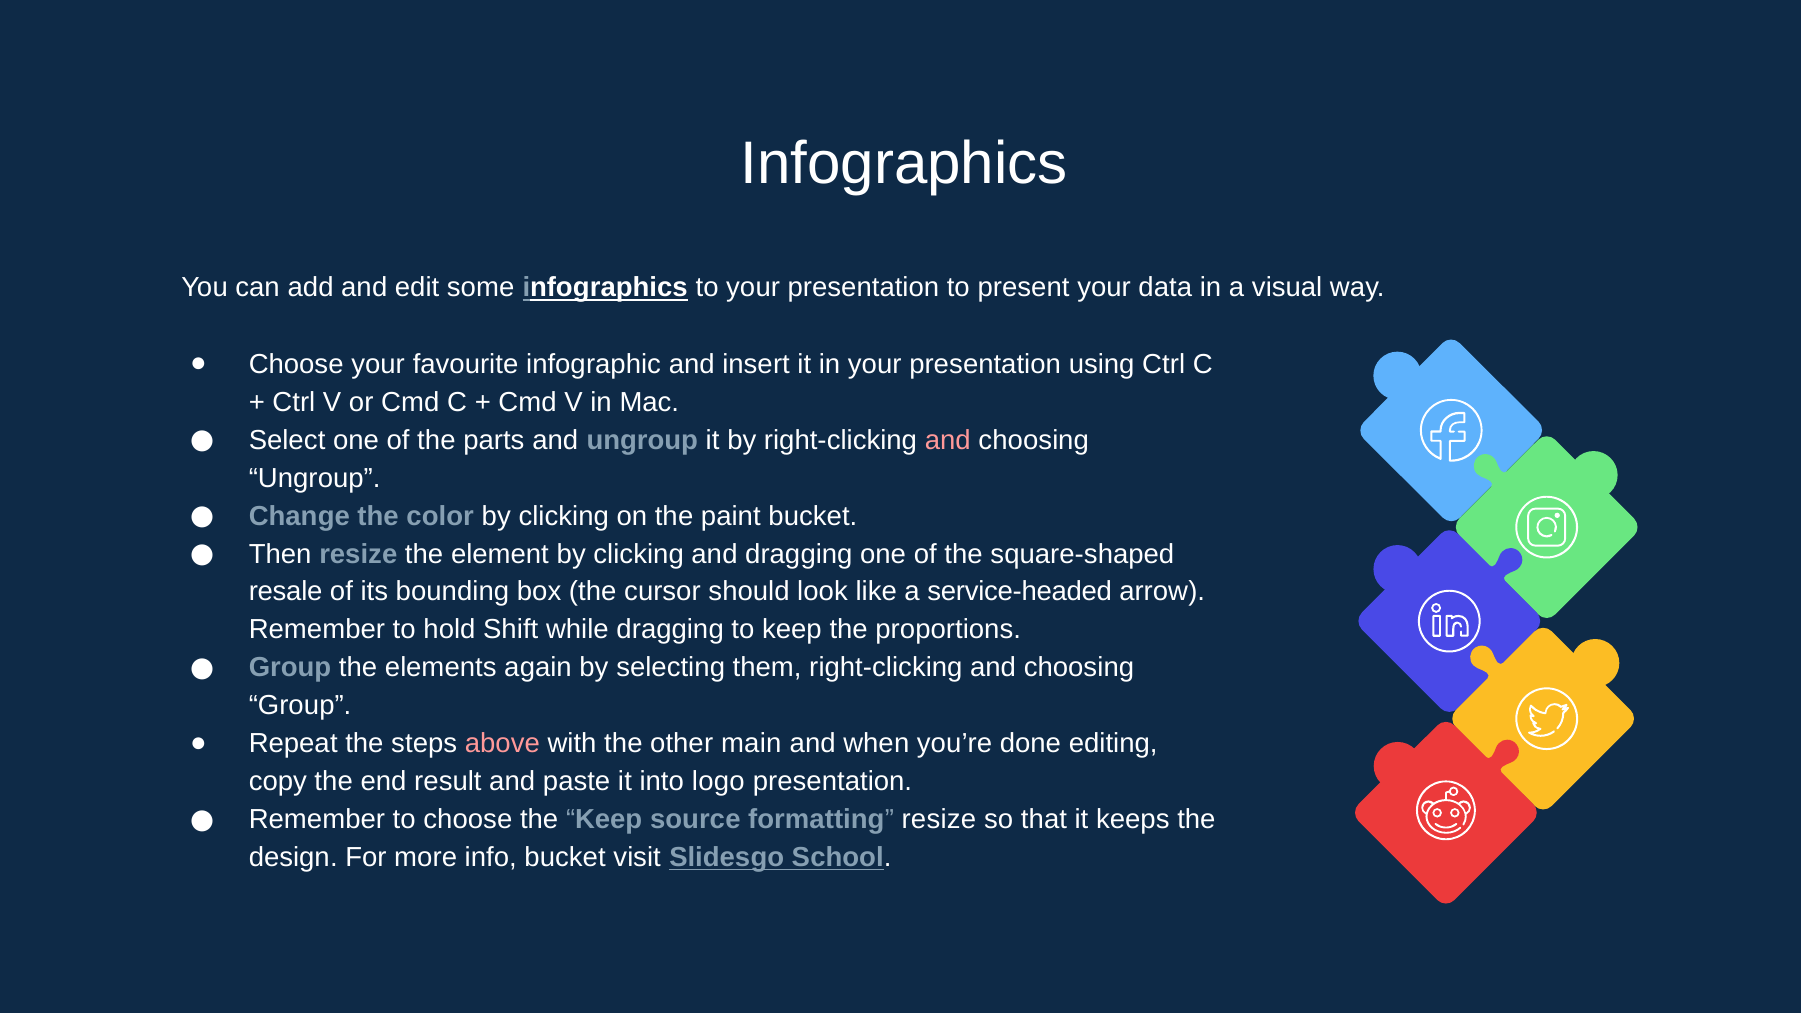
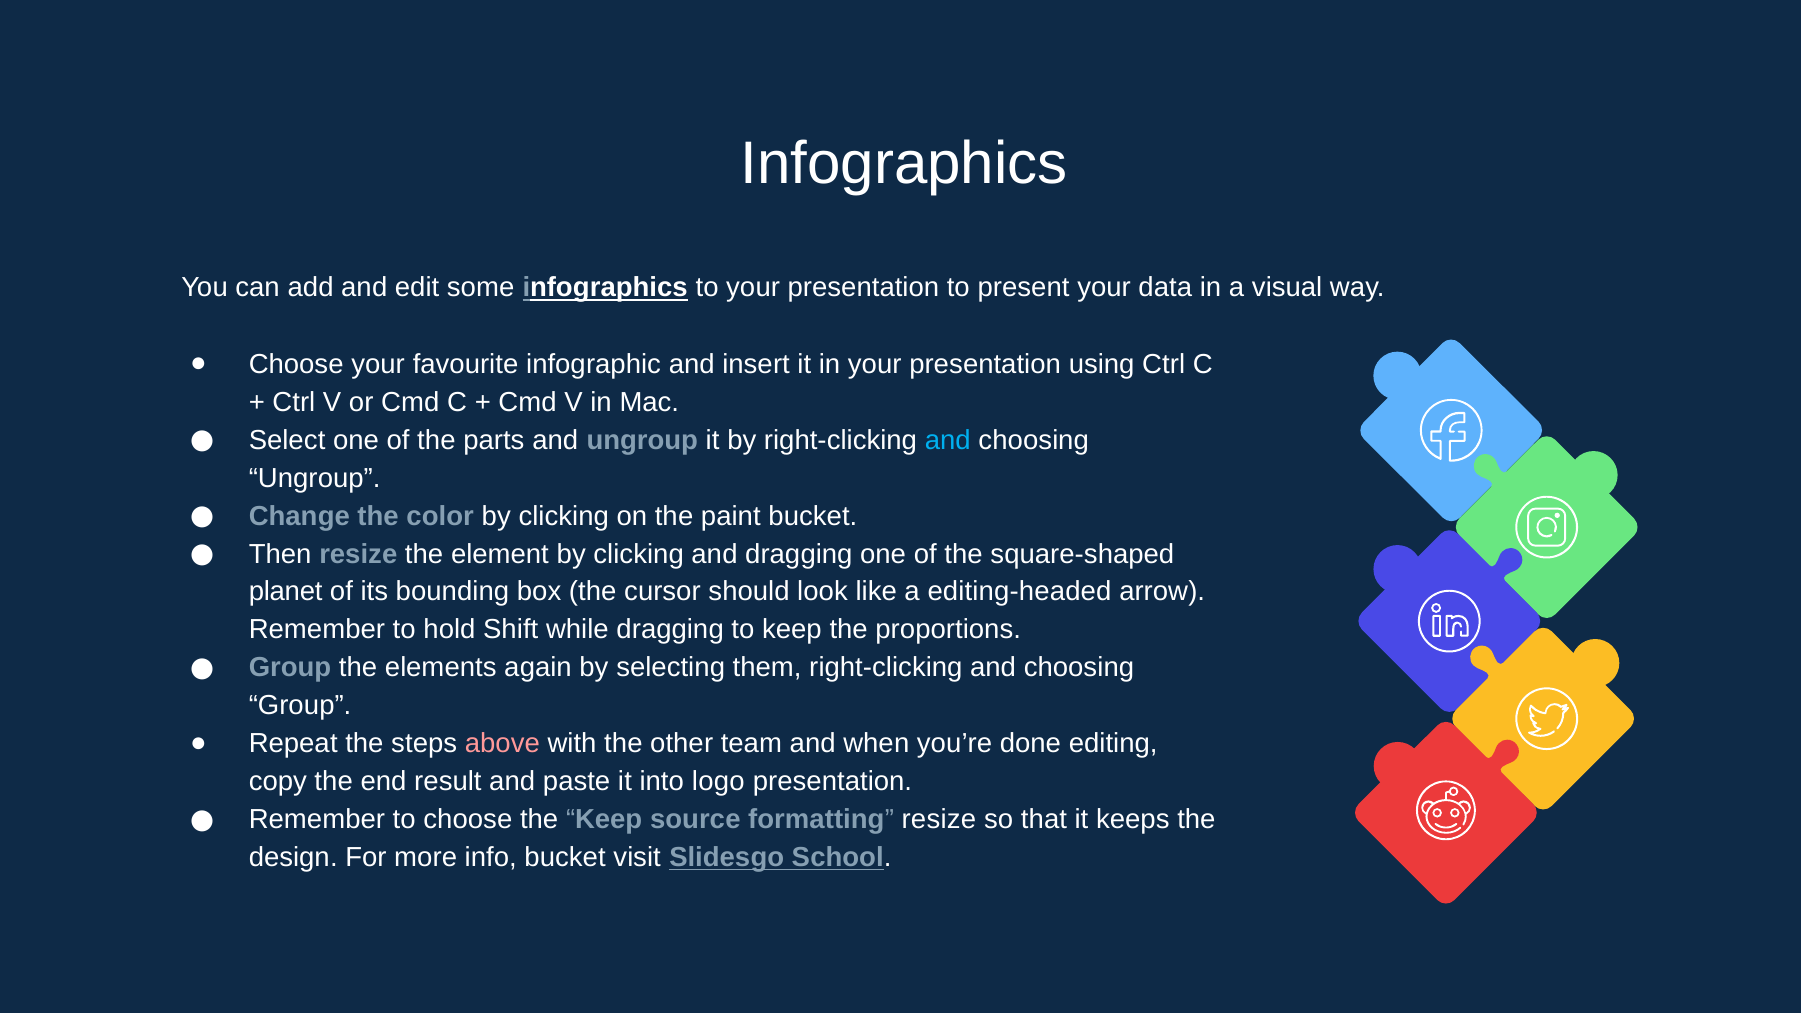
and colour: pink -> light blue (948, 440)
resale: resale -> planet (286, 592)
service-headed: service-headed -> editing-headed (1019, 592)
main: main -> team (751, 744)
